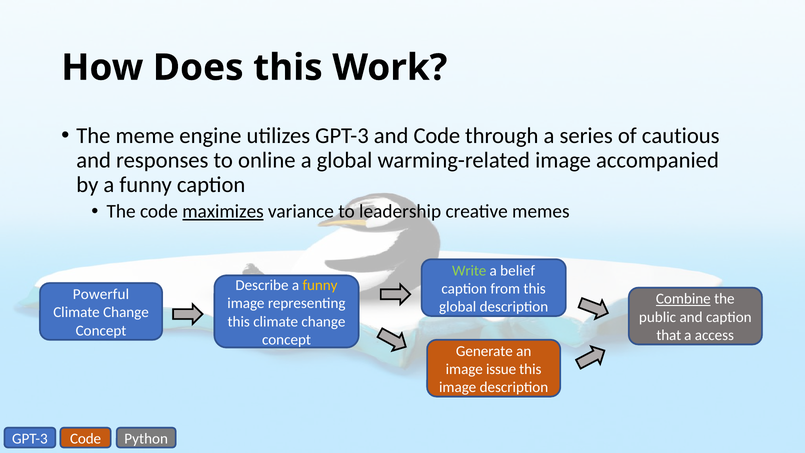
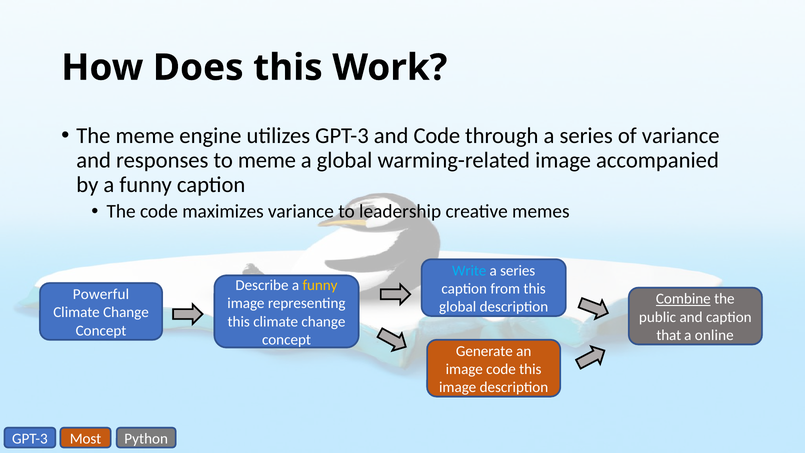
of cautious: cautious -> variance (681, 136)
to online: online -> meme (267, 160)
maximizes underline: present -> none (223, 211)
Write colour: light green -> light blue (469, 270)
belief: belief -> series (518, 270)
access: access -> online (714, 335)
image issue: issue -> code (501, 369)
GPT-3 Code: Code -> Most (86, 438)
